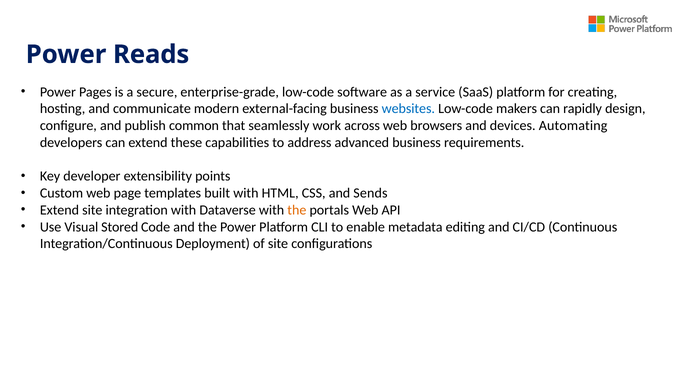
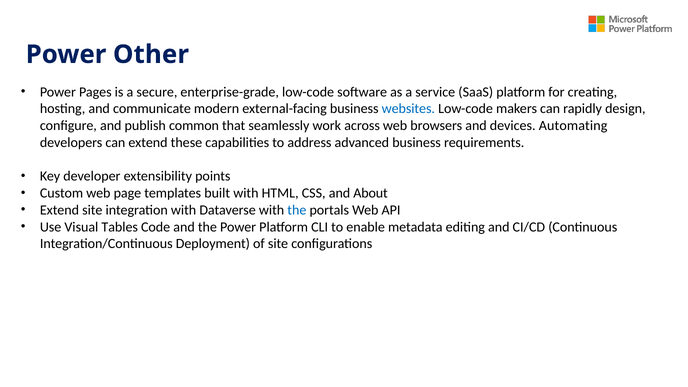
Reads: Reads -> Other (151, 54)
Sends: Sends -> About (371, 193)
the colour: orange -> blue (297, 210)
Stored: Stored -> Tables (120, 227)
